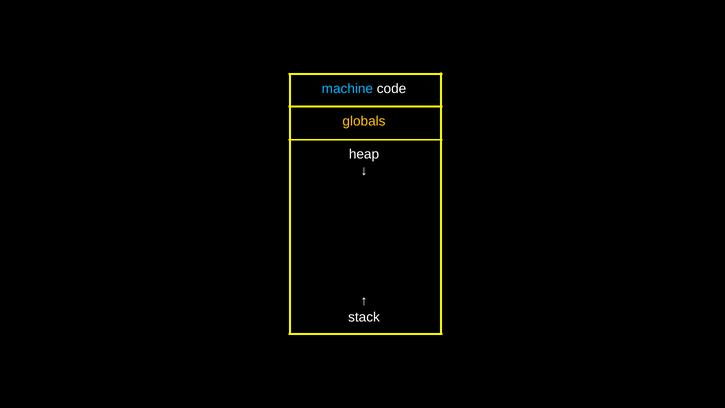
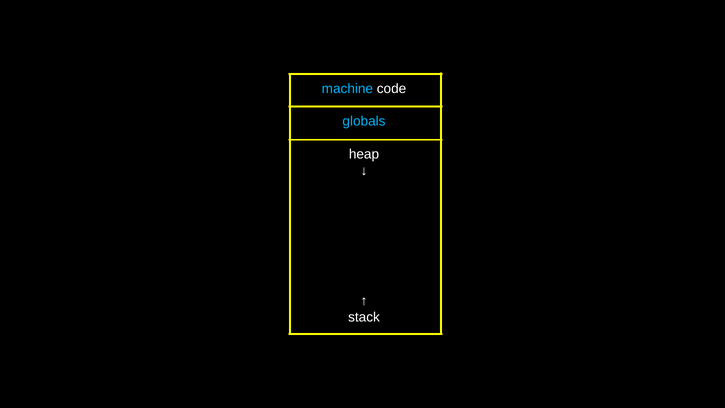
globals colour: yellow -> light blue (364, 121)
